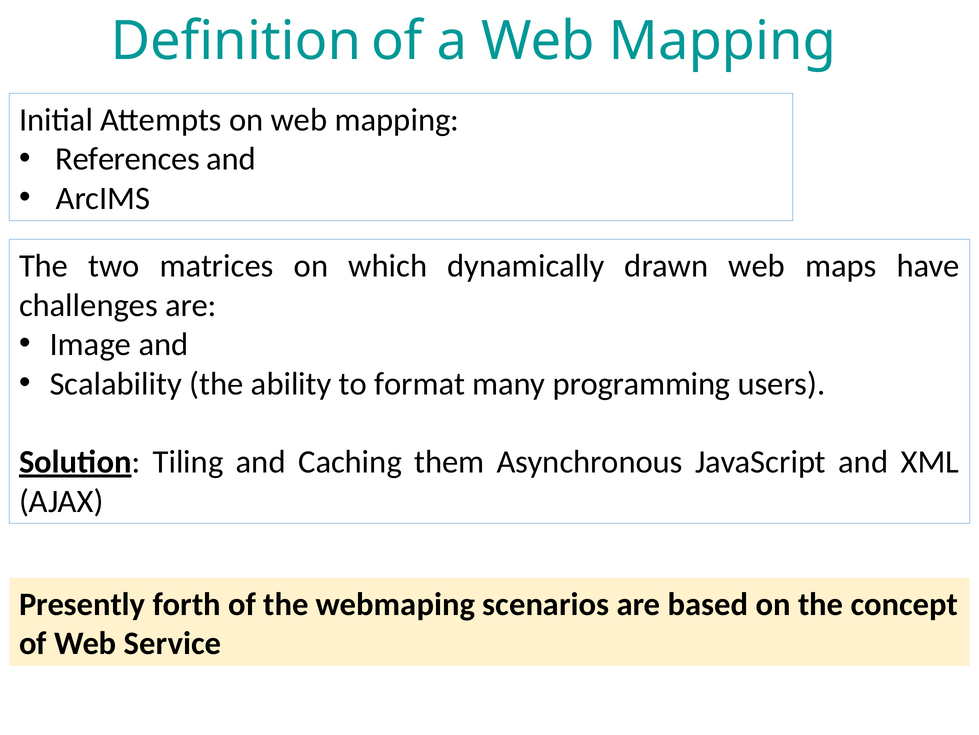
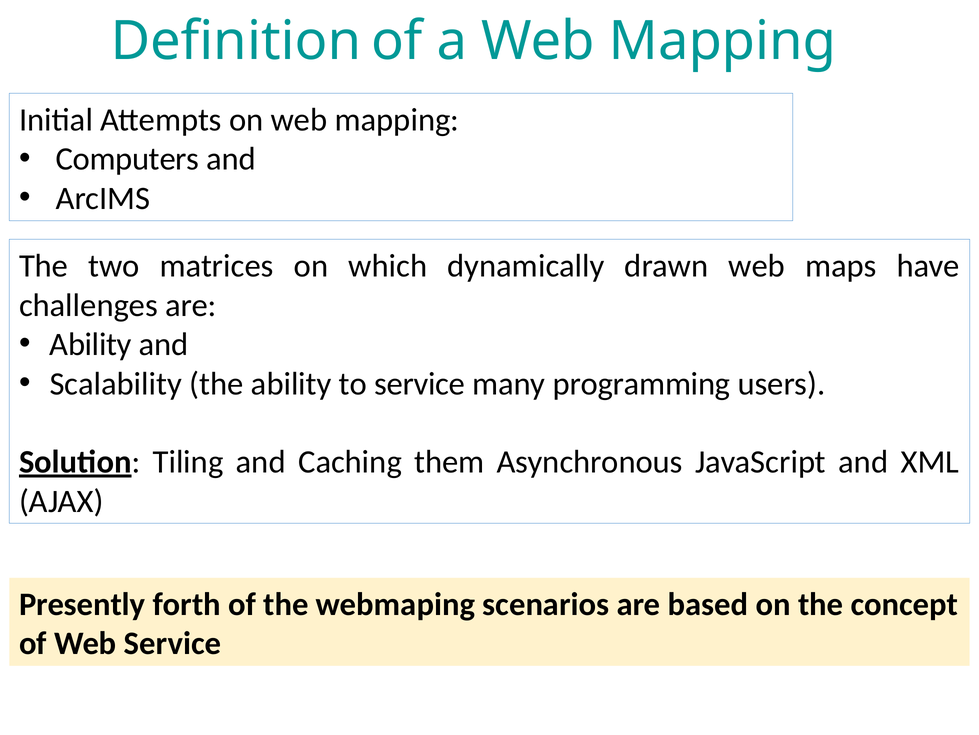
References: References -> Computers (127, 159)
Image: Image -> Ability (91, 344)
to format: format -> service (420, 383)
